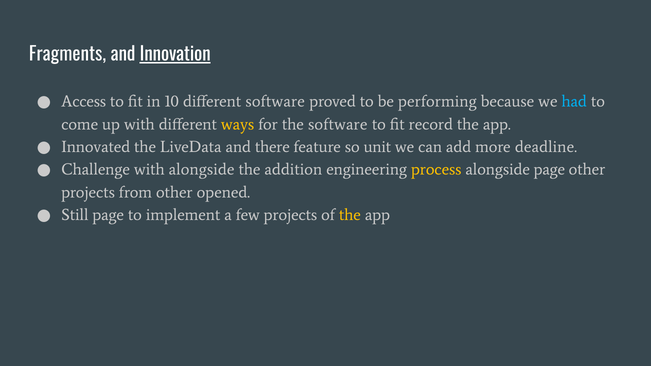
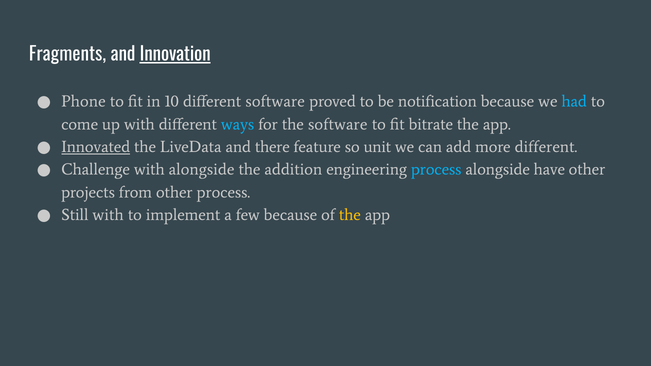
Access: Access -> Phone (83, 102)
performing: performing -> notification (437, 102)
ways colour: yellow -> light blue (238, 124)
record: record -> bitrate (431, 124)
Innovated underline: none -> present (96, 147)
more deadline: deadline -> different (546, 147)
process colour: yellow -> light blue (436, 170)
alongside page: page -> have (549, 170)
other opened: opened -> process (223, 192)
Still page: page -> with (108, 215)
few projects: projects -> because (290, 215)
